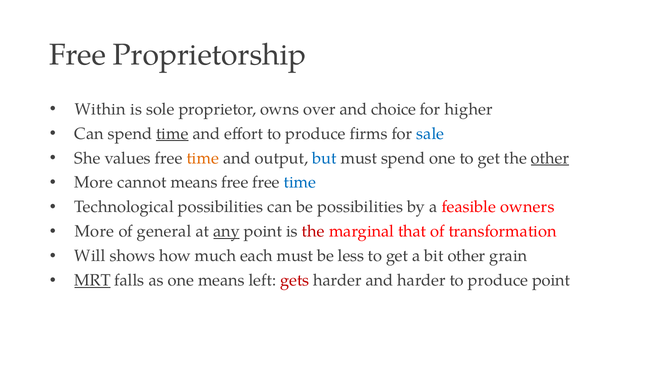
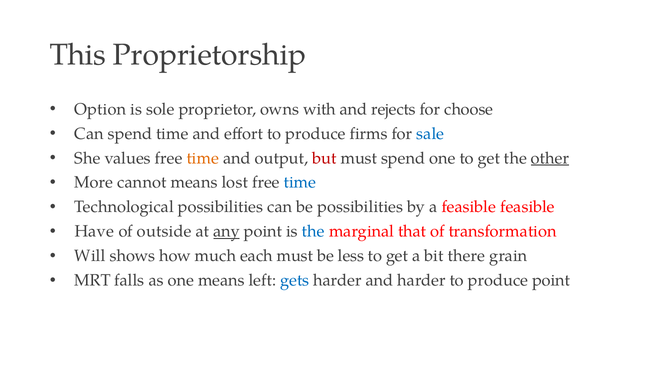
Free: Free -> This (78, 55)
Within: Within -> Option (100, 109)
over: over -> with (319, 109)
choice: choice -> rejects (394, 109)
higher: higher -> choose (469, 109)
time underline: present -> none (172, 134)
but colour: blue -> red (324, 158)
means free: free -> lost (235, 183)
feasible owners: owners -> feasible (527, 207)
More: More -> Have (94, 232)
general: general -> outside (164, 232)
the colour: red -> blue (313, 232)
bit other: other -> there (466, 256)
MRT underline: present -> none (93, 281)
gets colour: red -> blue (295, 281)
